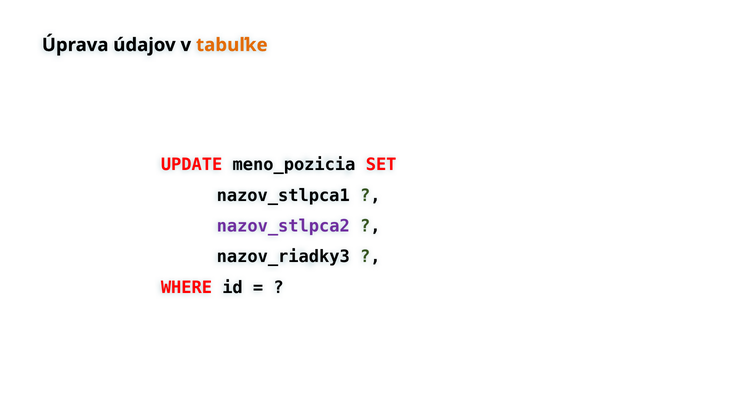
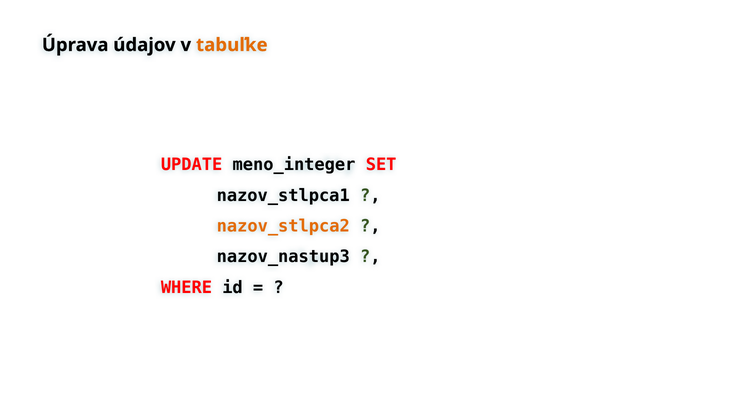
meno_pozicia: meno_pozicia -> meno_integer (294, 164)
nazov_stlpca2 colour: purple -> orange (283, 226)
nazov_riadky3: nazov_riadky3 -> nazov_nastup3 (283, 256)
